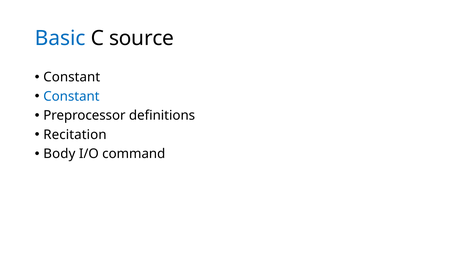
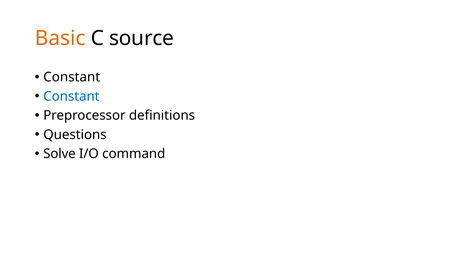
Basic colour: blue -> orange (60, 38)
Recitation: Recitation -> Questions (75, 134)
Body: Body -> Solve (59, 154)
